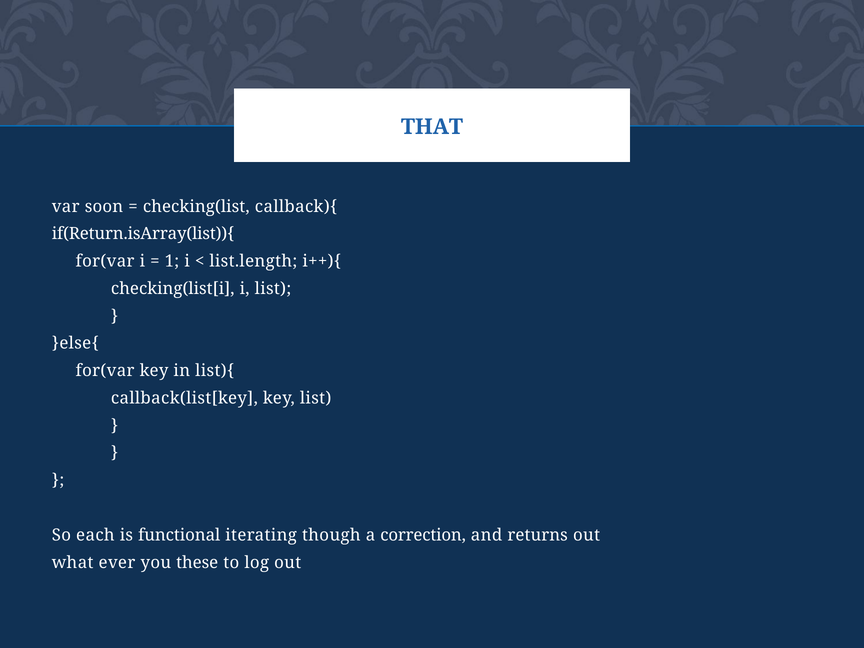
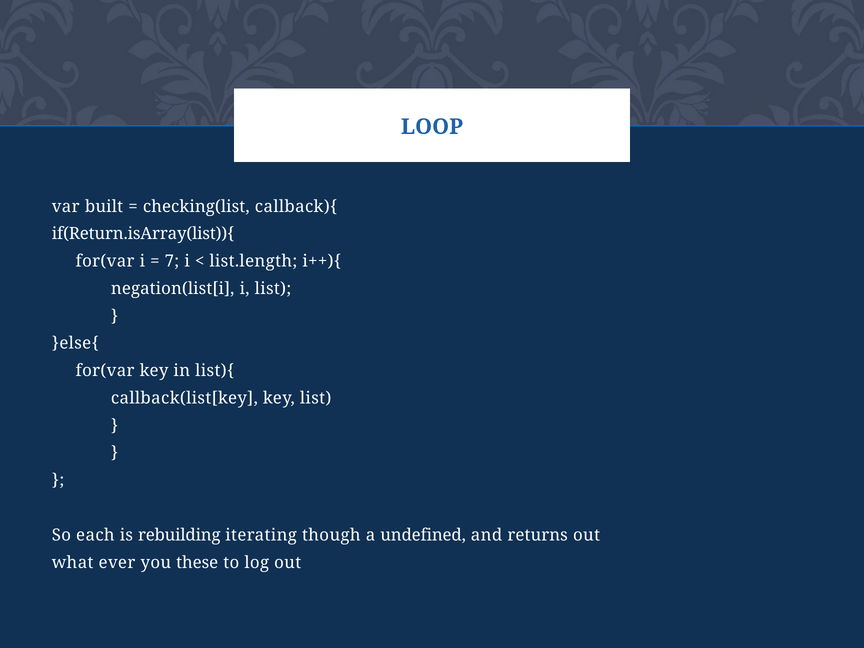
THAT: THAT -> LOOP (432, 127)
soon: soon -> built (104, 207)
1: 1 -> 7 (172, 261)
checking(list[i: checking(list[i -> negation(list[i (173, 289)
functional: functional -> rebuilding (179, 535)
correction: correction -> undefined (423, 535)
